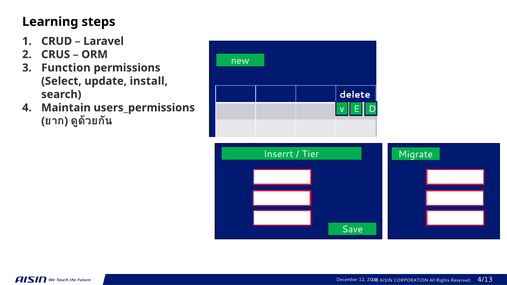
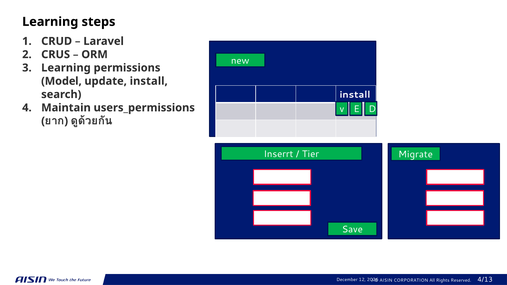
Function: Function -> Learning (66, 68)
Select: Select -> Model (61, 81)
delete: delete -> install (355, 95)
